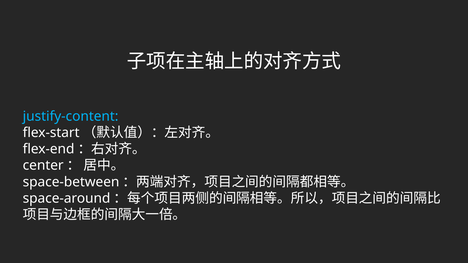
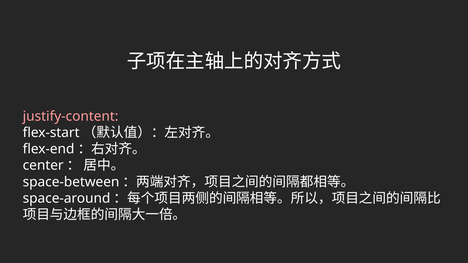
justify-content colour: light blue -> pink (71, 116)
